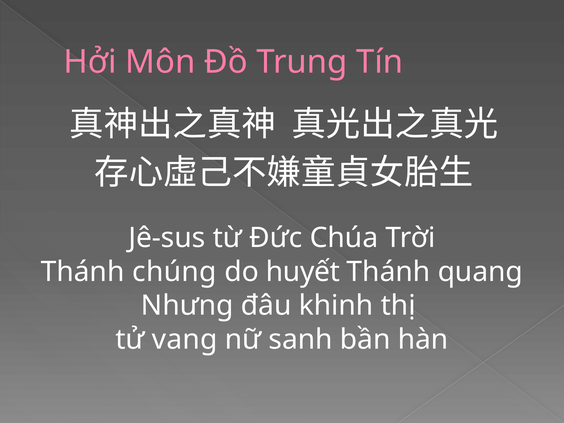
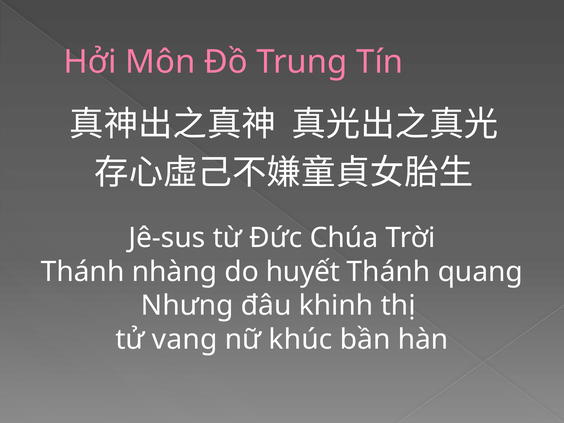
chúng: chúng -> nhàng (175, 272)
sanh: sanh -> khúc (301, 339)
